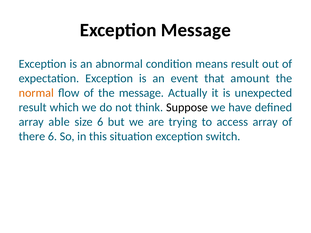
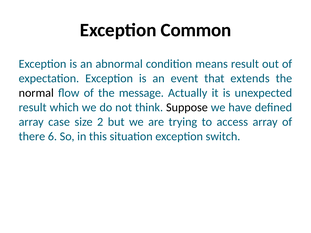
Exception Message: Message -> Common (196, 30)
amount: amount -> extends (250, 79)
normal colour: orange -> black (36, 93)
able: able -> case (59, 122)
size 6: 6 -> 2 (100, 122)
